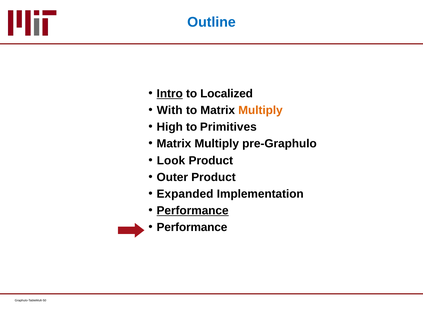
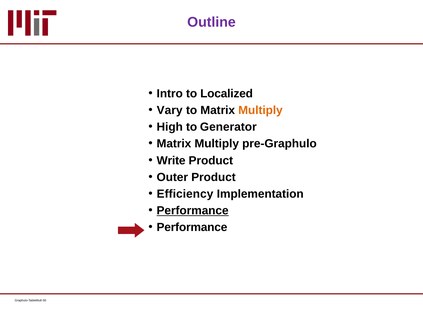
Outline colour: blue -> purple (211, 22)
Intro underline: present -> none (170, 94)
With: With -> Vary (170, 110)
Primitives: Primitives -> Generator (228, 127)
Look: Look -> Write (171, 161)
Expanded: Expanded -> Efficiency (185, 194)
